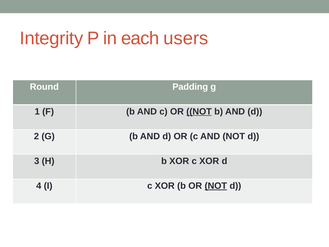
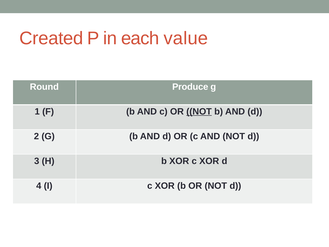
Integrity: Integrity -> Created (51, 38)
users: users -> value (186, 38)
Padding: Padding -> Produce (190, 87)
NOT underline: present -> none (216, 186)
